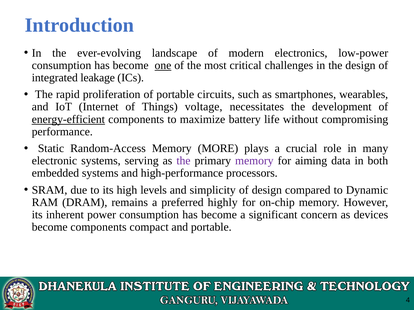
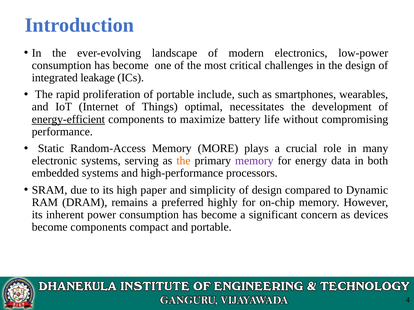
one underline: present -> none (163, 65)
circuits: circuits -> include (216, 95)
voltage: voltage -> optimal (204, 107)
the colour: purple -> orange (183, 161)
aiming: aiming -> energy (311, 161)
levels: levels -> paper (153, 190)
